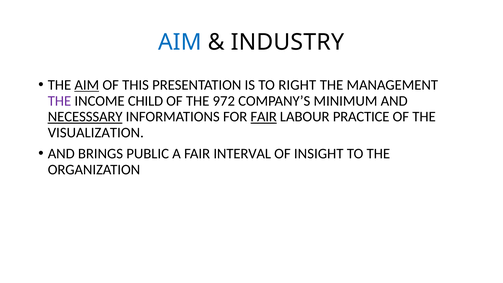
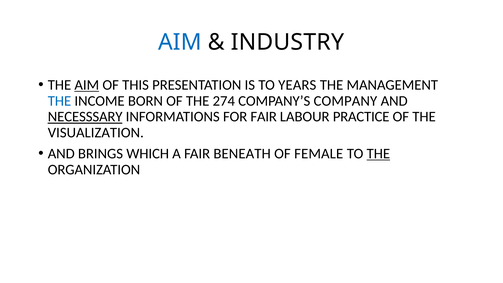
RIGHT: RIGHT -> YEARS (297, 85)
THE colour: purple -> blue (59, 101)
CHILD: CHILD -> BORN (145, 101)
972: 972 -> 274 (224, 101)
MINIMUM: MINIMUM -> COMPANY (345, 101)
FAIR underline: present -> none (264, 117)
PUBLIC: PUBLIC -> WHICH (148, 154)
INTERVAL: INTERVAL -> BENEATH (242, 154)
INSIGHT: INSIGHT -> FEMALE (319, 154)
THE underline: none -> present (378, 154)
